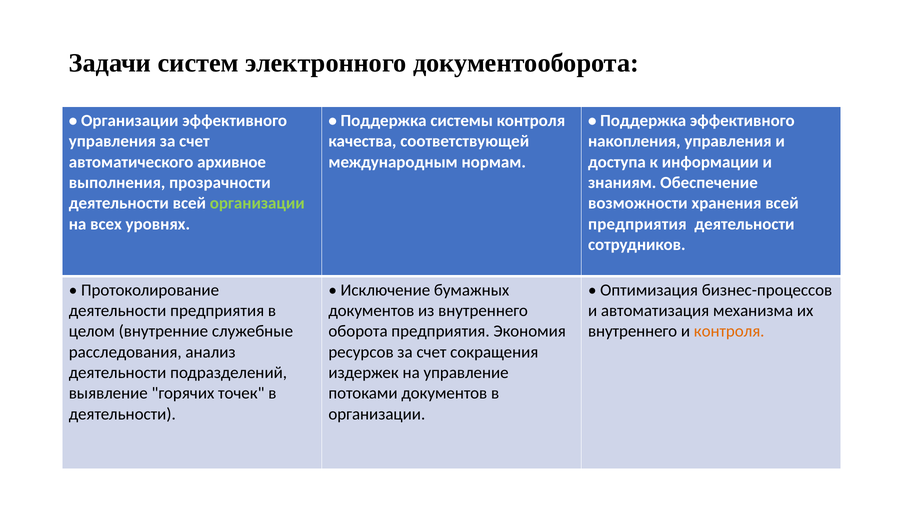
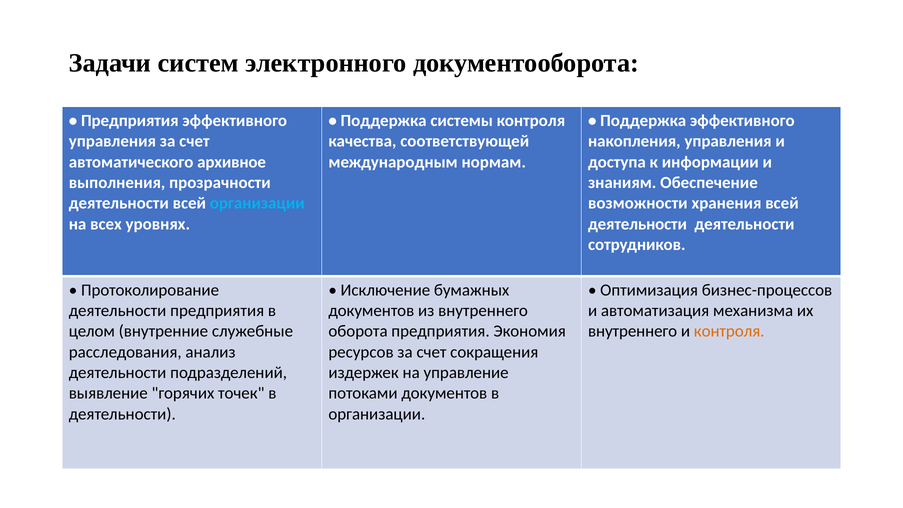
Организации: Организации -> Предприятия (130, 121)
организации colour: light green -> light blue (257, 203)
предприятия: предприятия -> деятельности (637, 224)
